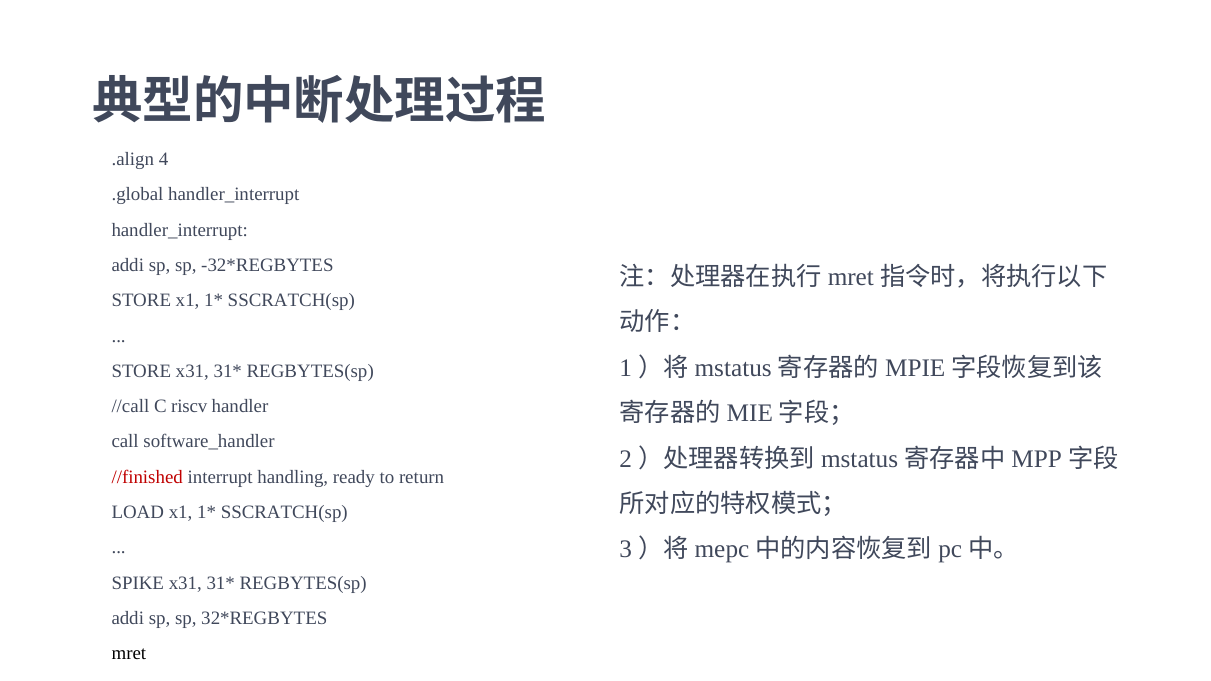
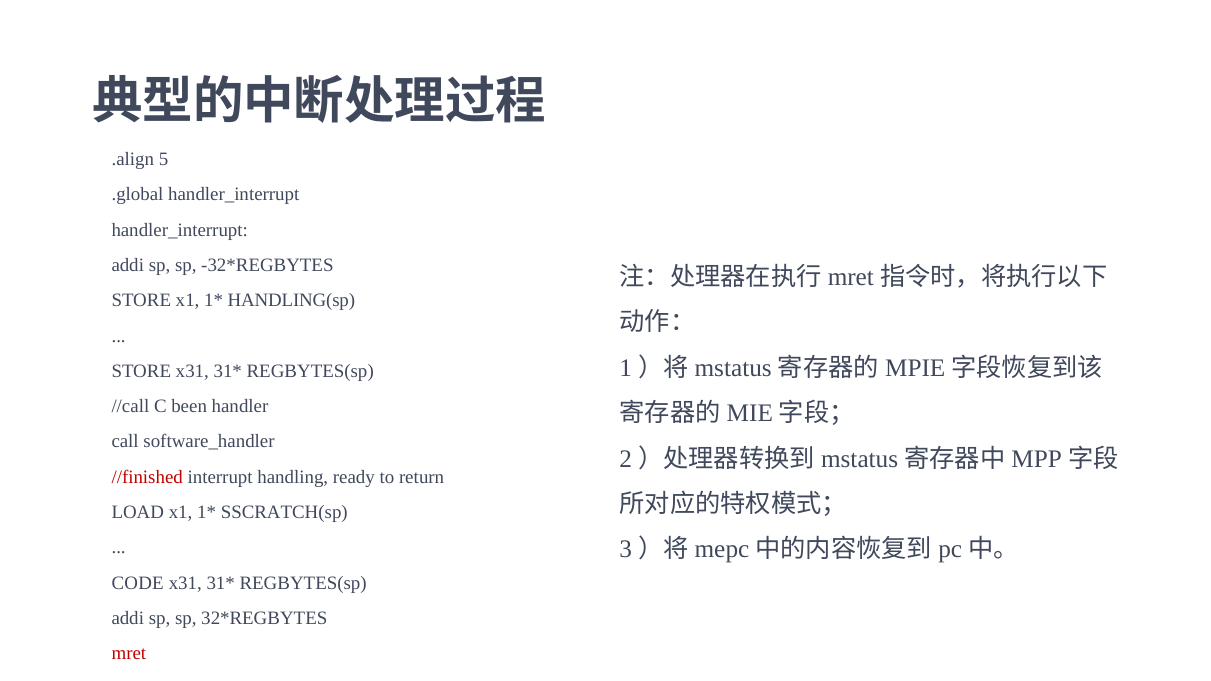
4: 4 -> 5 (163, 159)
SSCRATCH(sp: SSCRATCH(sp -> HANDLING(sp (291, 301)
riscv: riscv -> been (189, 407)
SPIKE: SPIKE -> CODE (138, 583)
mret colour: black -> red (129, 654)
